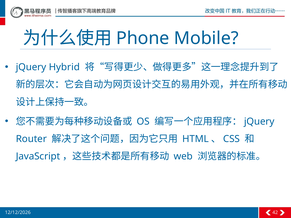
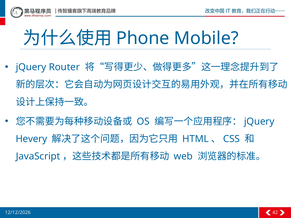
Hybrid: Hybrid -> Router (64, 67)
Router: Router -> Hevery (31, 139)
